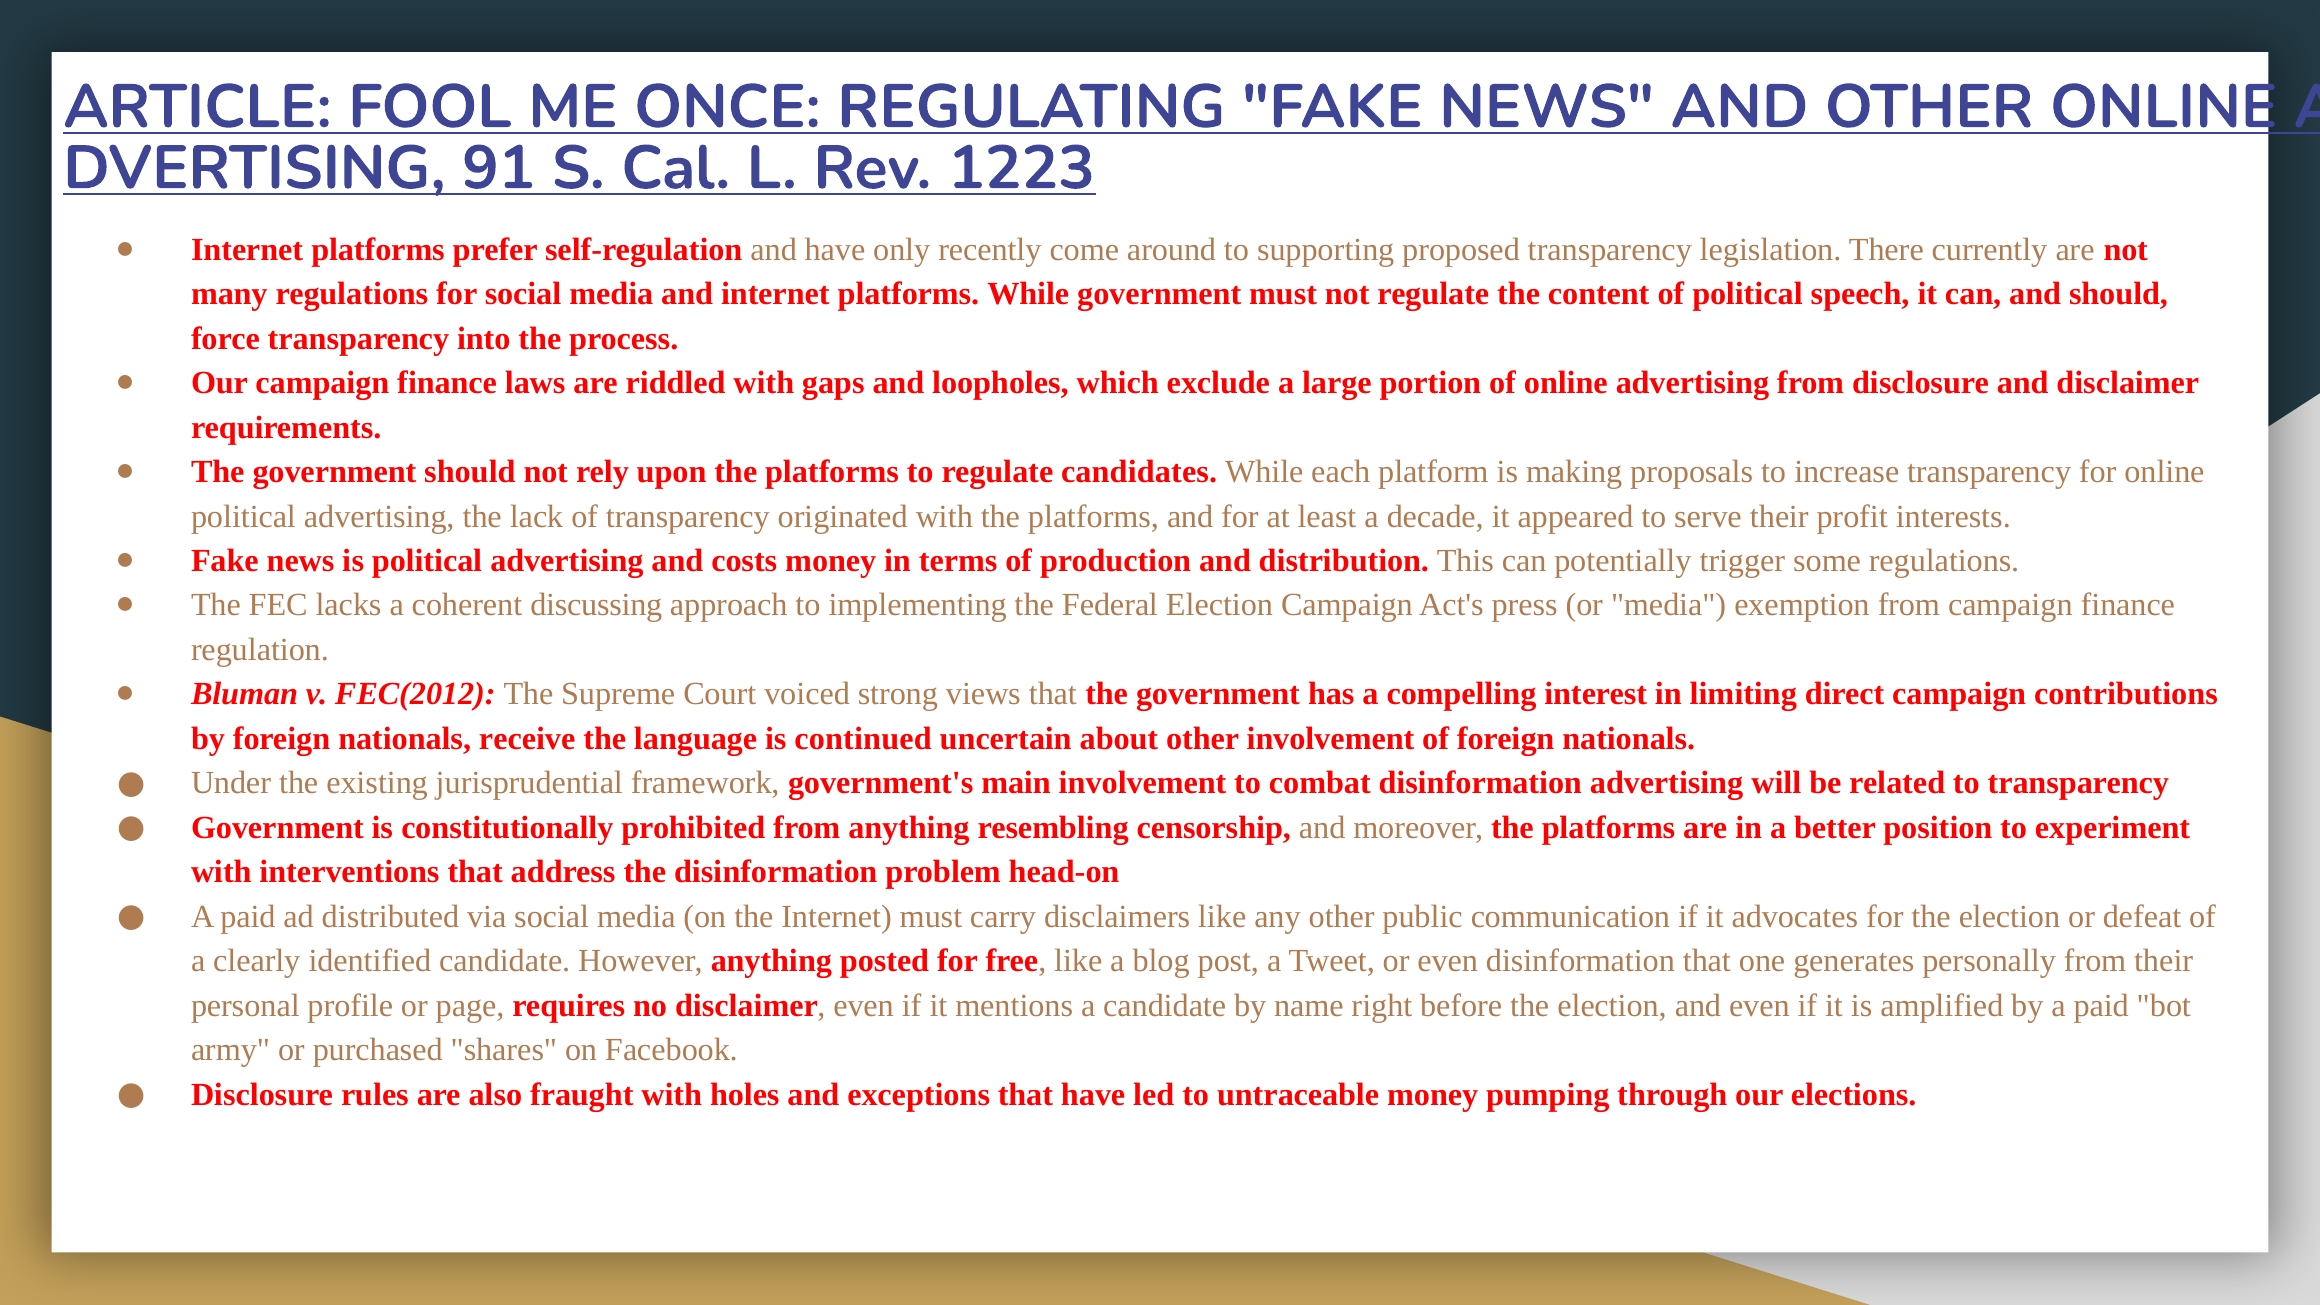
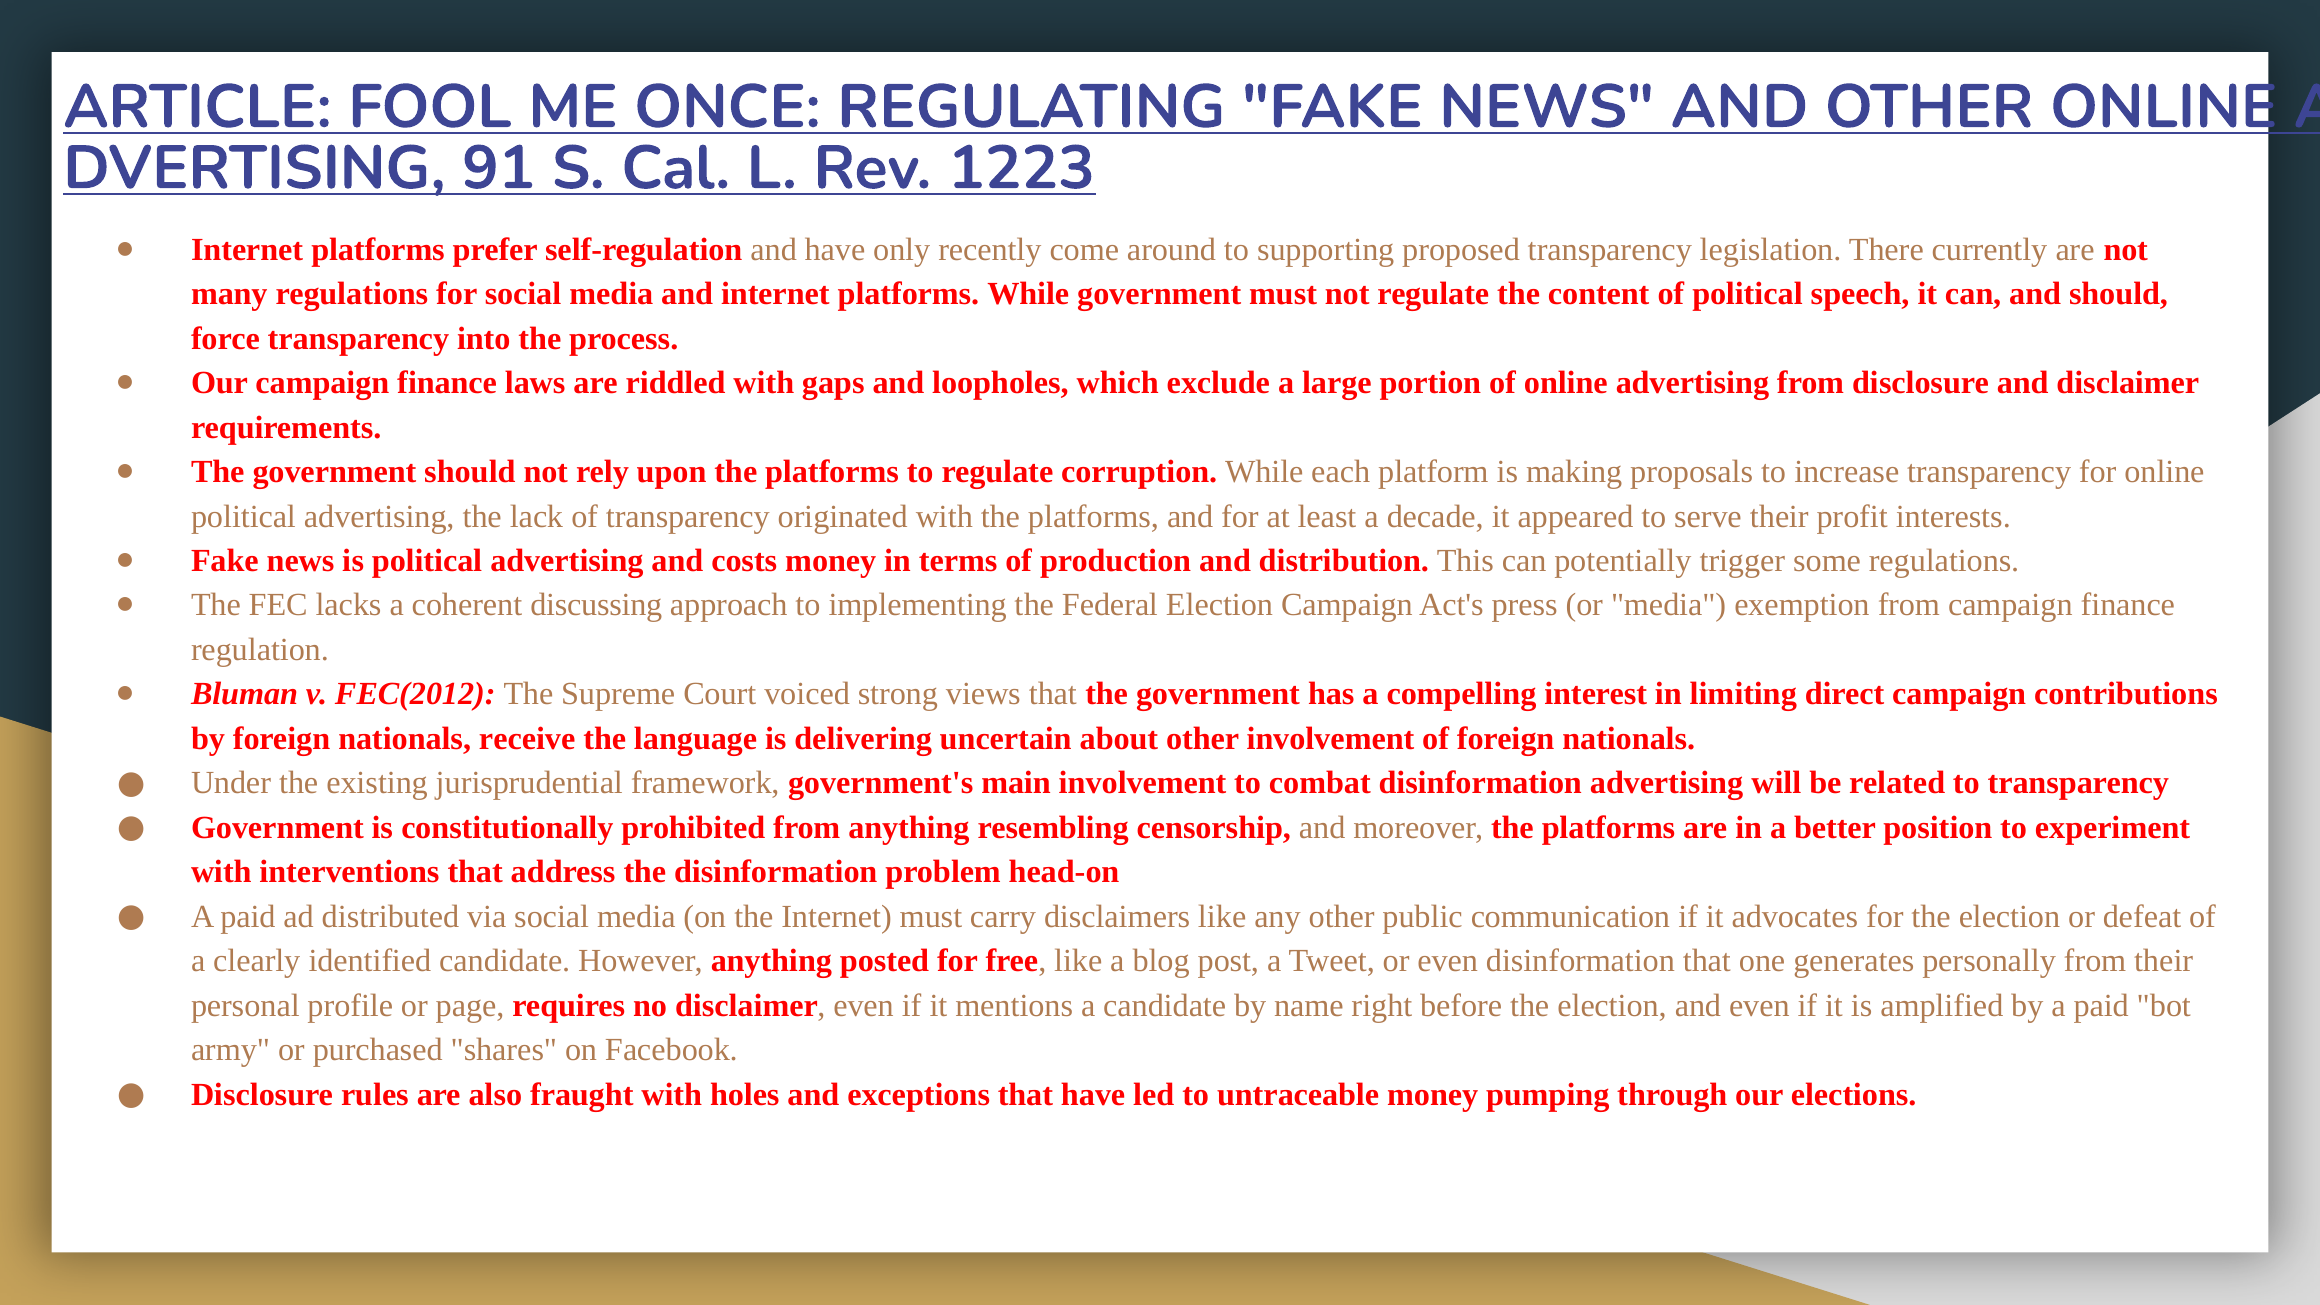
candidates: candidates -> corruption (1139, 472)
continued: continued -> delivering (863, 739)
